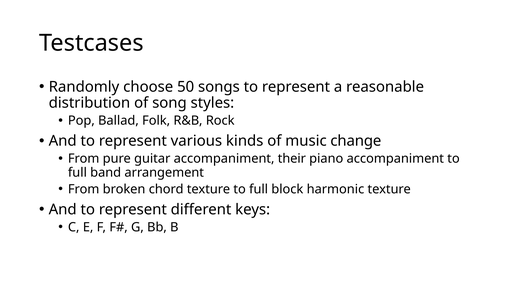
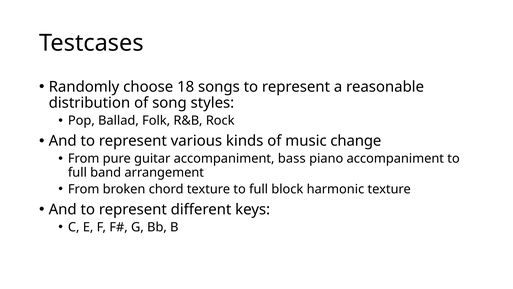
50: 50 -> 18 (186, 87)
their: their -> bass (292, 159)
